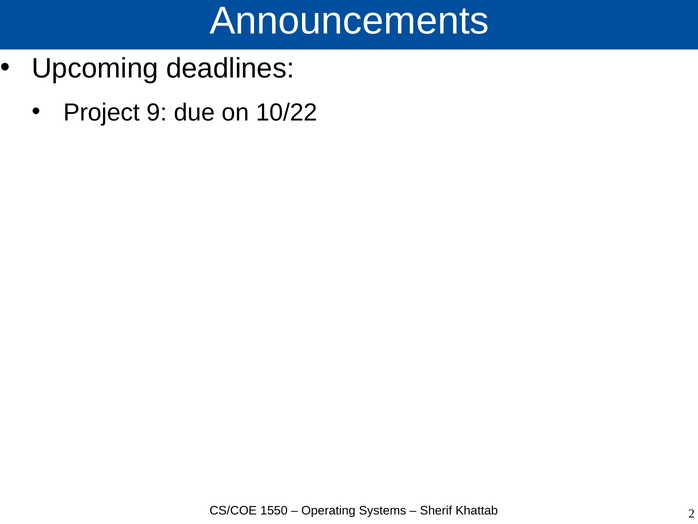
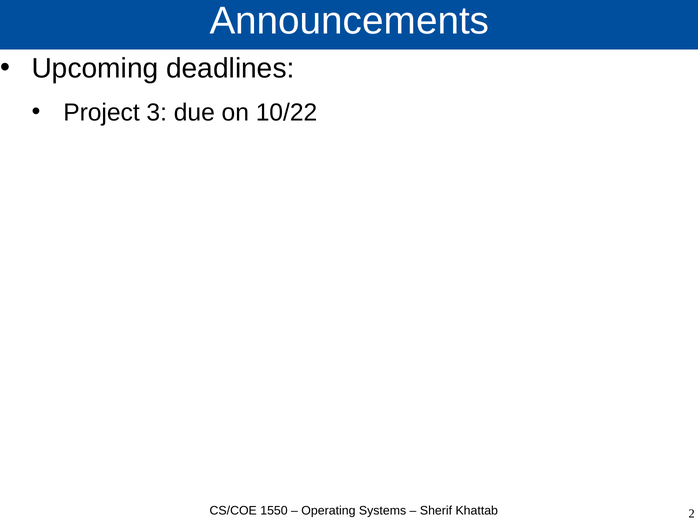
9: 9 -> 3 (157, 112)
